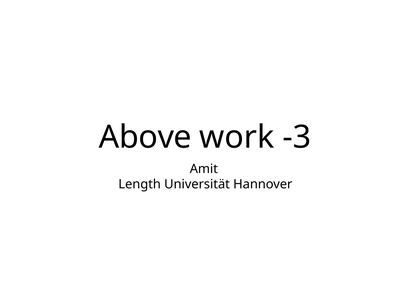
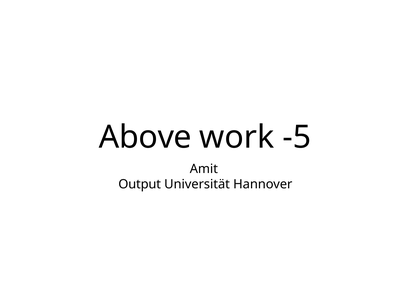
-3: -3 -> -5 (297, 138)
Length: Length -> Output (140, 185)
